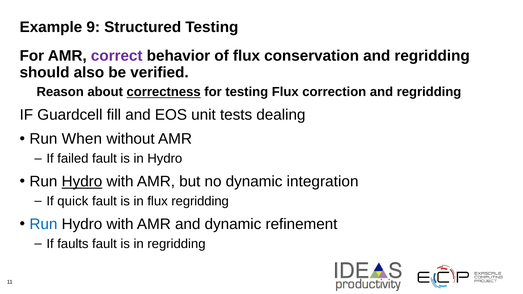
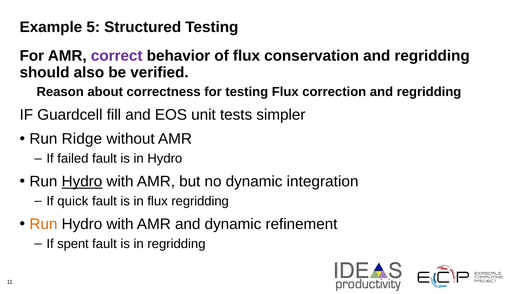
9: 9 -> 5 (93, 27)
correctness underline: present -> none (164, 92)
dealing: dealing -> simpler (281, 115)
When: When -> Ridge (82, 139)
Run colour: blue -> orange (43, 224)
faults: faults -> spent (73, 244)
